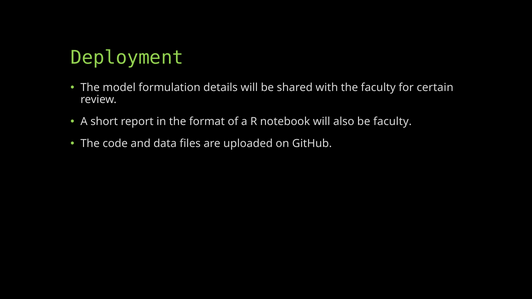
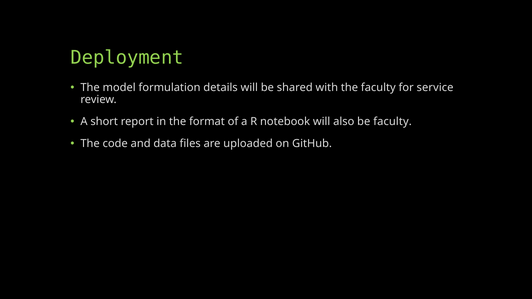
certain: certain -> service (435, 88)
